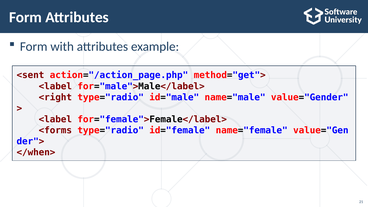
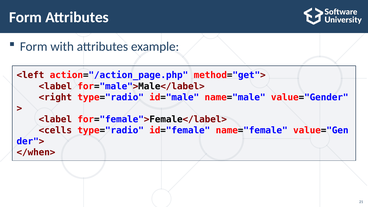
<sent: <sent -> <left (30, 75)
<forms: <forms -> <cells (55, 130)
